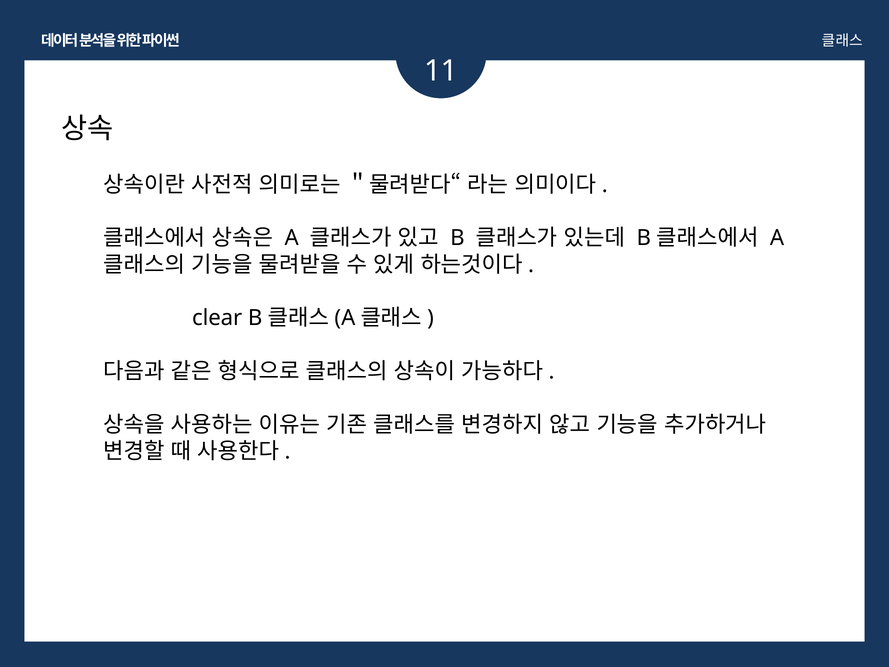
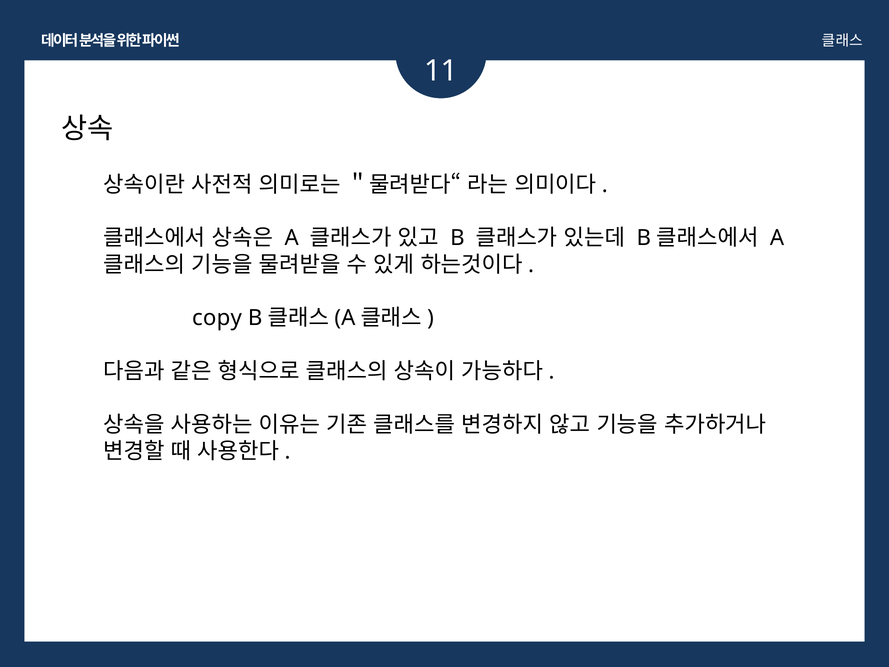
clear: clear -> copy (217, 318)
